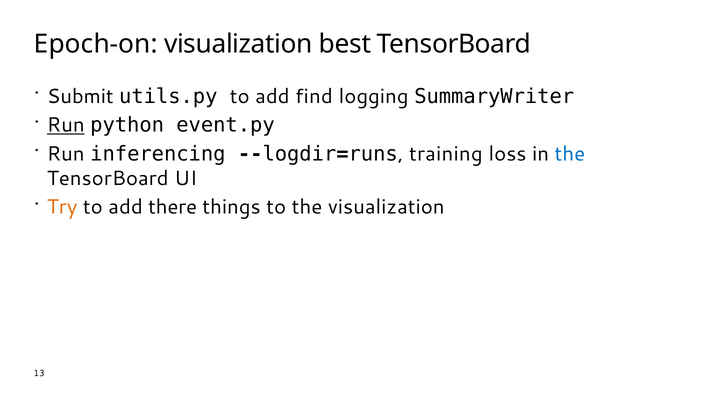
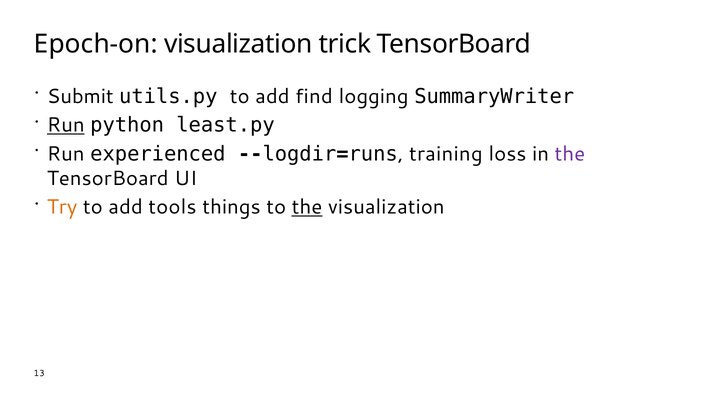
best: best -> trick (345, 44)
event.py: event.py -> least.py (226, 125)
inferencing: inferencing -> experienced (158, 154)
the colour: blue -> purple (570, 154)
there: there -> tools (172, 207)
the underline: none -> present (307, 207)
